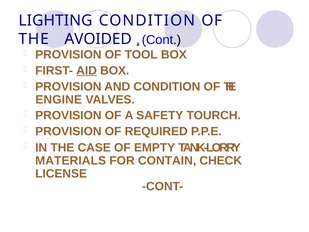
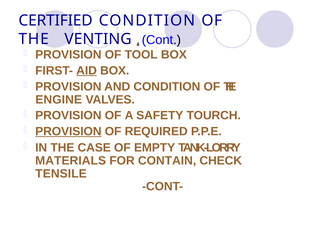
LIGHTING: LIGHTING -> CERTIFIED (56, 20)
AVOIDED: AVOIDED -> VENTING (98, 39)
PROVISION underline: none -> present (68, 131)
LICENSE: LICENSE -> TENSILE (61, 173)
